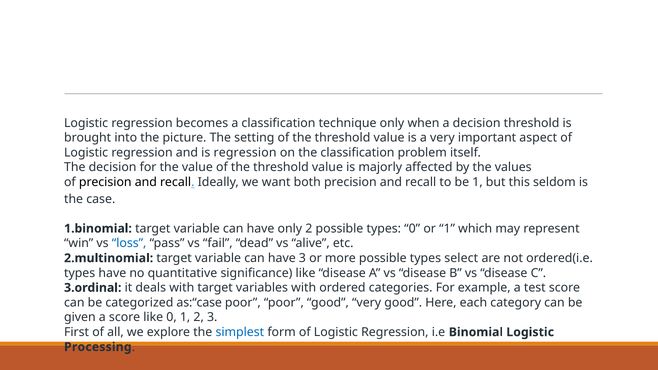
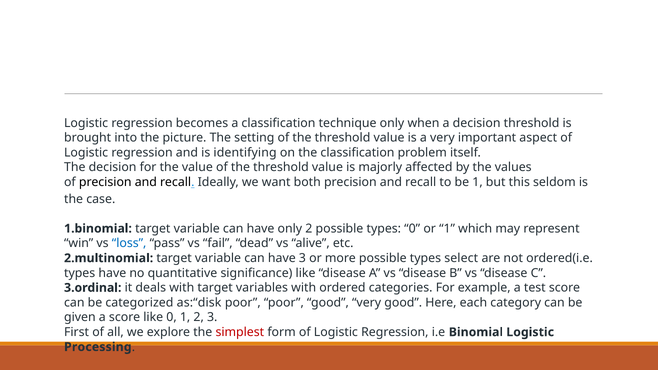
is regression: regression -> identifying (245, 153)
as:“case: as:“case -> as:“disk (199, 303)
simplest colour: blue -> red (240, 332)
